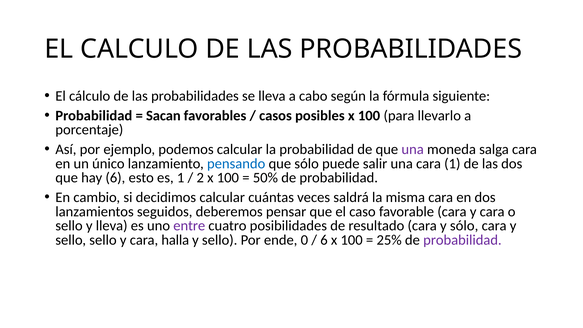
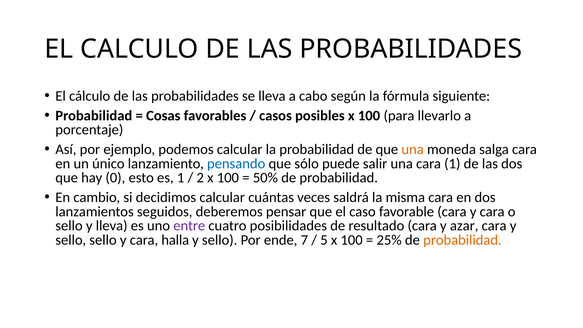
Sacan: Sacan -> Cosas (163, 116)
una colour: purple -> orange (413, 149)
hay 6: 6 -> 0 (115, 178)
y sólo: sólo -> azar (464, 226)
0: 0 -> 7 (304, 240)
6: 6 -> 5 (324, 240)
probabilidad colour: purple -> orange (462, 240)
